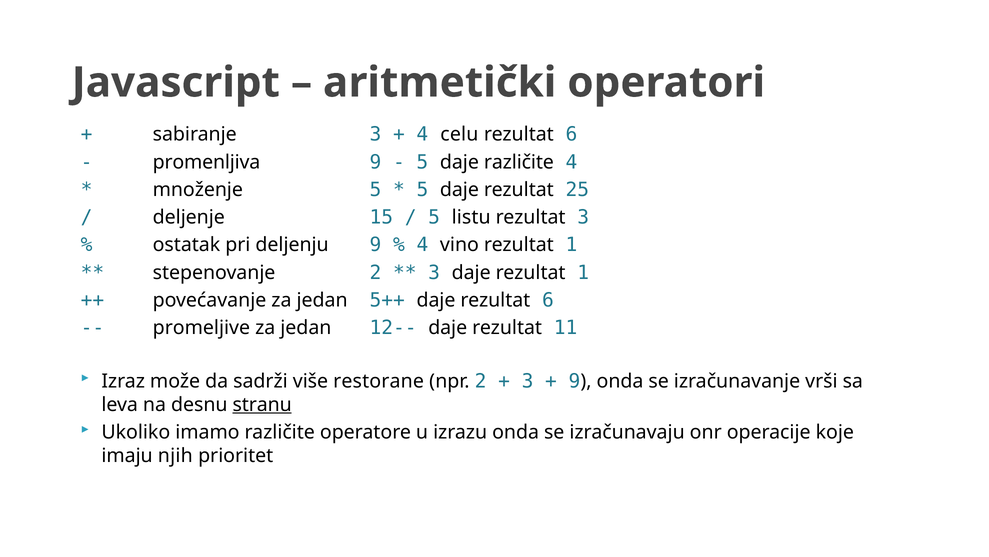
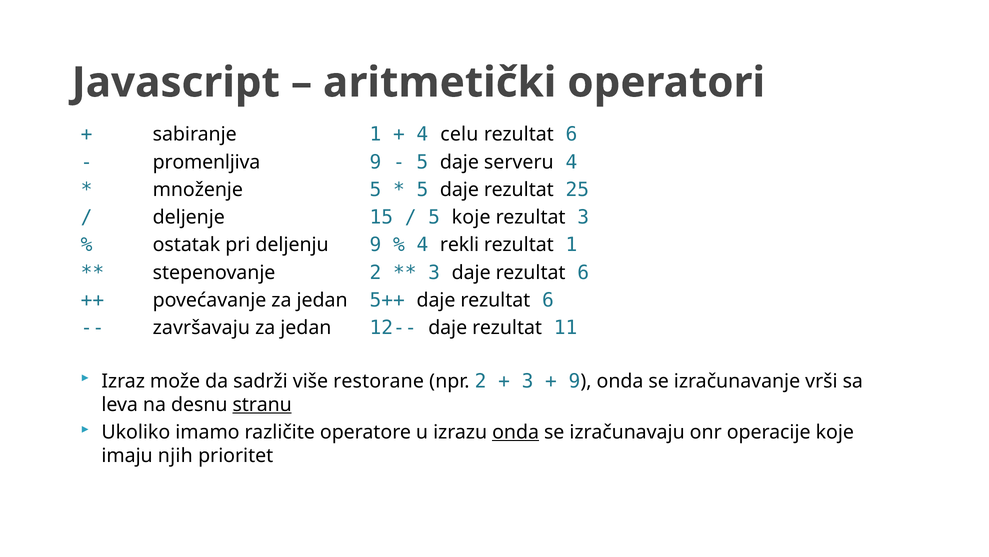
sabiranje 3: 3 -> 1 (375, 134)
daje različite: različite -> serveru (519, 162)
5 listu: listu -> koje (471, 217)
vino: vino -> rekli (460, 245)
3 daje rezultat 1: 1 -> 6 (583, 272)
promeljive: promeljive -> završavaju (201, 327)
onda underline: none -> present (516, 432)
